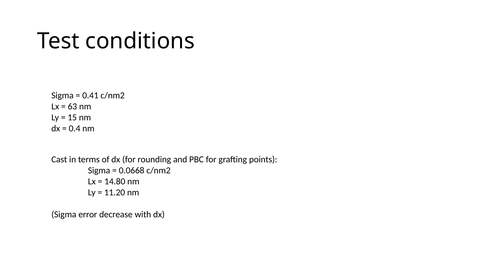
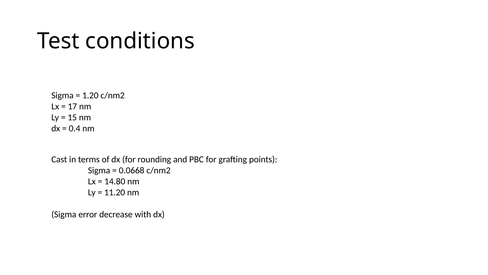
0.41: 0.41 -> 1.20 (90, 95)
63: 63 -> 17 (72, 106)
